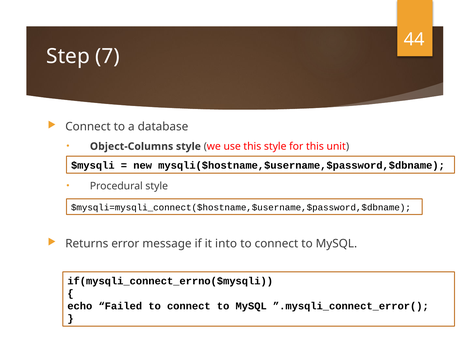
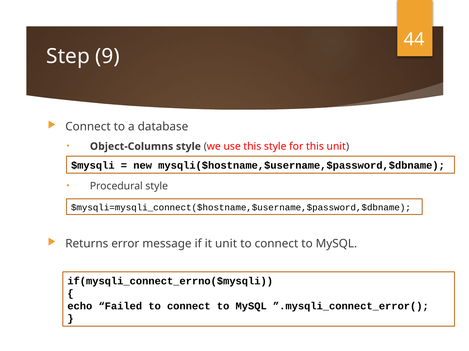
7: 7 -> 9 (107, 56)
it into: into -> unit (226, 244)
